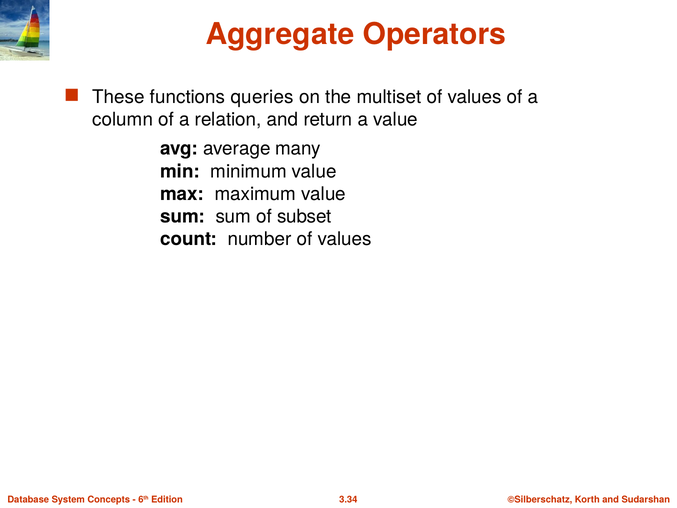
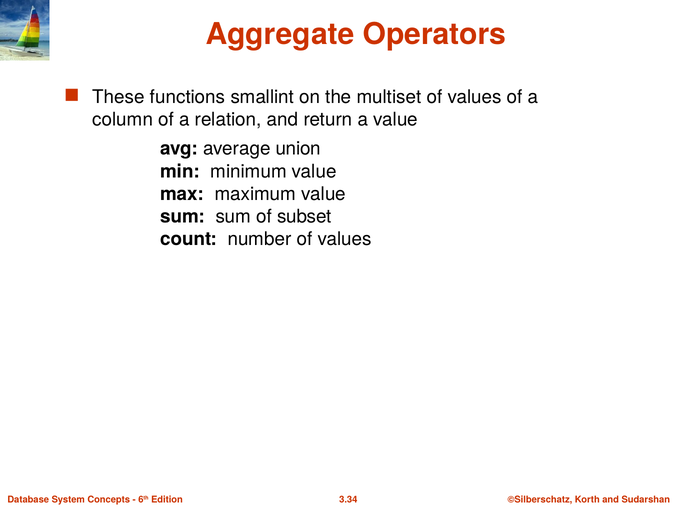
queries: queries -> smallint (262, 97)
many: many -> union (298, 149)
